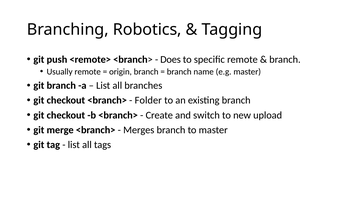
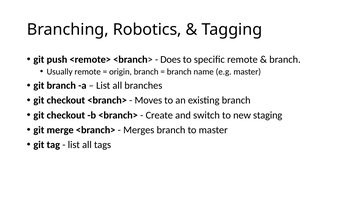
Folder: Folder -> Moves (148, 100)
upload: upload -> staging (268, 115)
